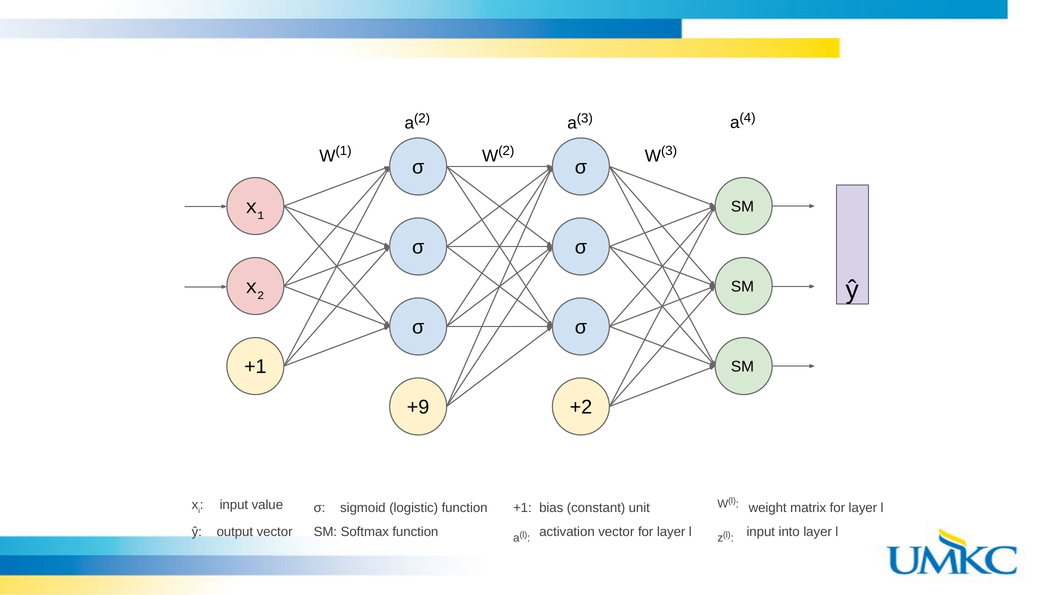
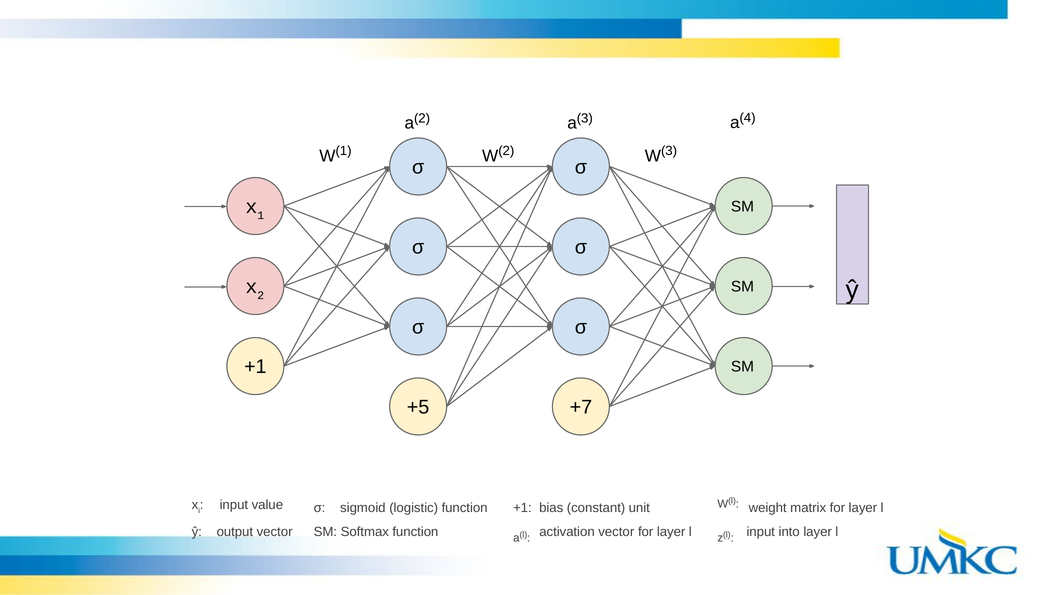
+9: +9 -> +5 (418, 407)
+2: +2 -> +7 (581, 407)
